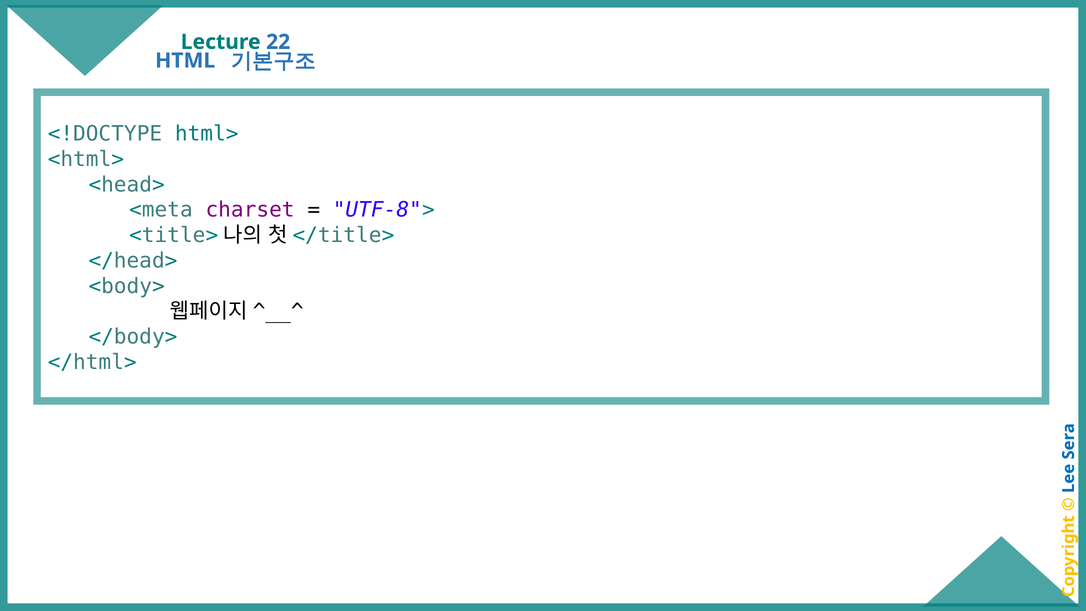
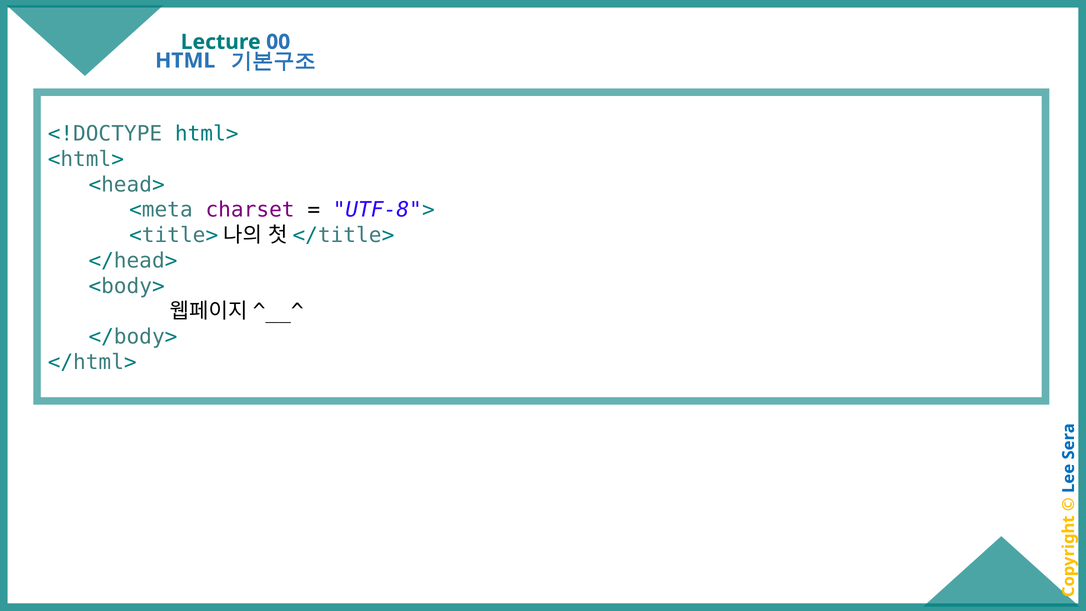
22: 22 -> 00 (278, 42)
